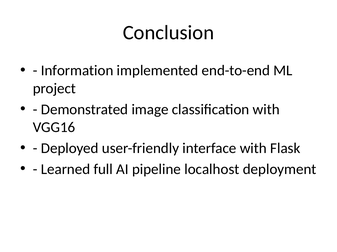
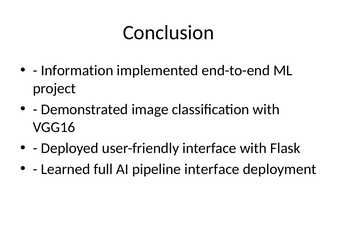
pipeline localhost: localhost -> interface (212, 170)
